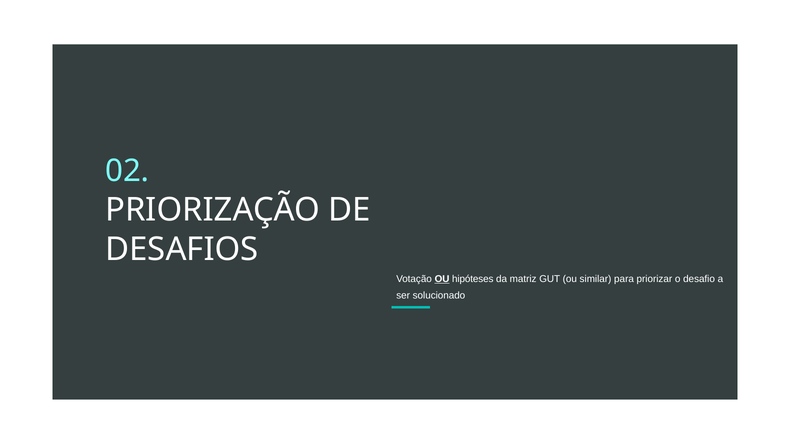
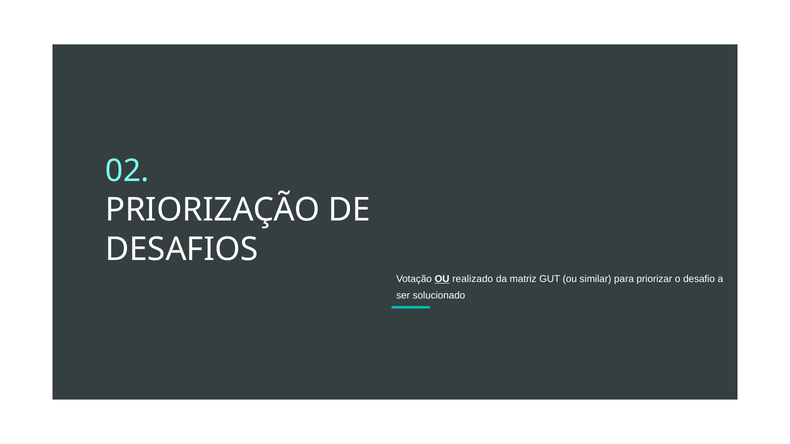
hipóteses: hipóteses -> realizado (473, 279)
